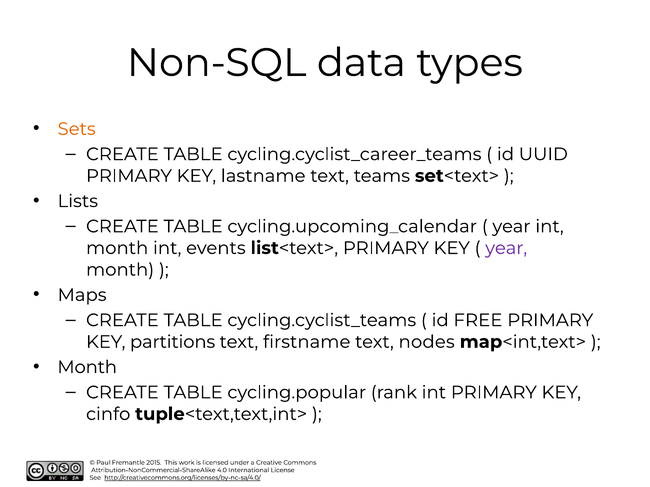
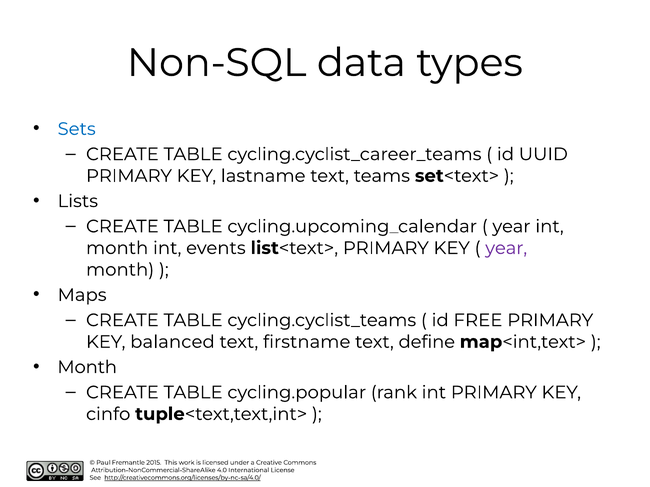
Sets colour: orange -> blue (77, 129)
partitions: partitions -> balanced (172, 342)
nodes: nodes -> define (427, 342)
